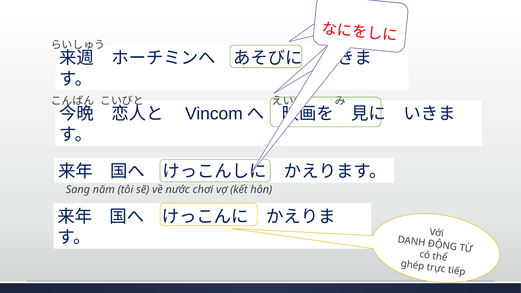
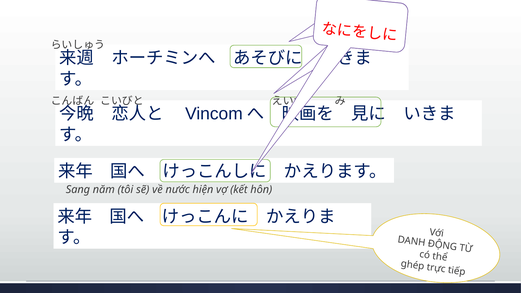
nước chơi: chơi -> hiện (203, 190)
